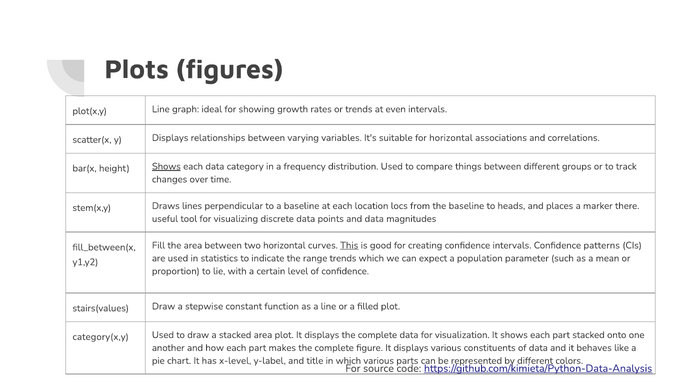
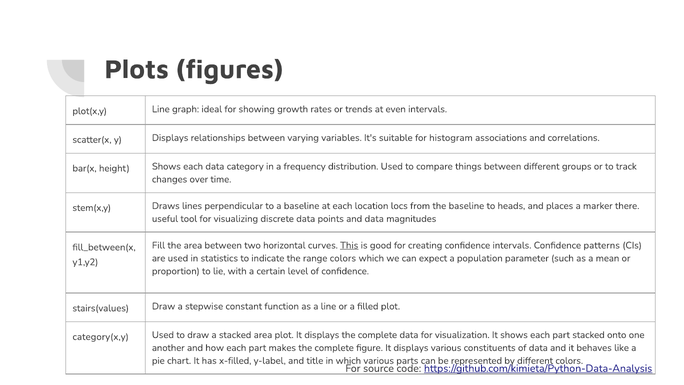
for horizontal: horizontal -> histogram (451, 138)
Shows underline: present -> none (166, 166)
range trends: trends -> colors (343, 258)
x-level: x-level -> x-filled (235, 360)
